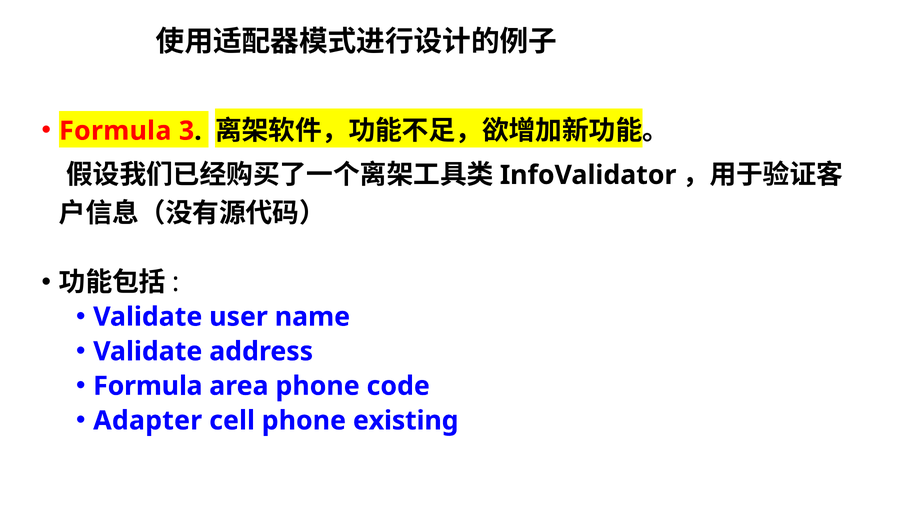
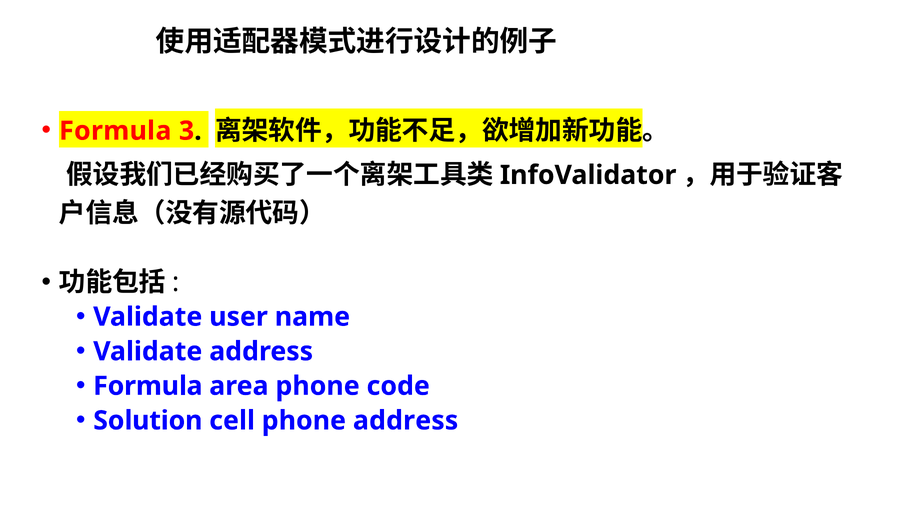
Adapter: Adapter -> Solution (148, 420)
phone existing: existing -> address (406, 420)
